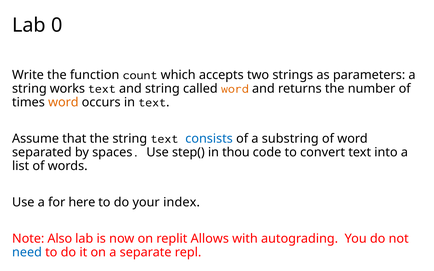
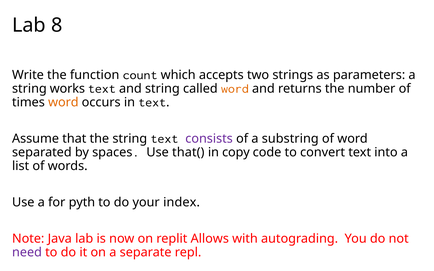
0: 0 -> 8 (57, 25)
consists colour: blue -> purple (209, 139)
step(: step( -> that( (188, 152)
thou: thou -> copy (236, 152)
here: here -> pyth (82, 202)
Also: Also -> Java (60, 239)
need colour: blue -> purple (27, 253)
